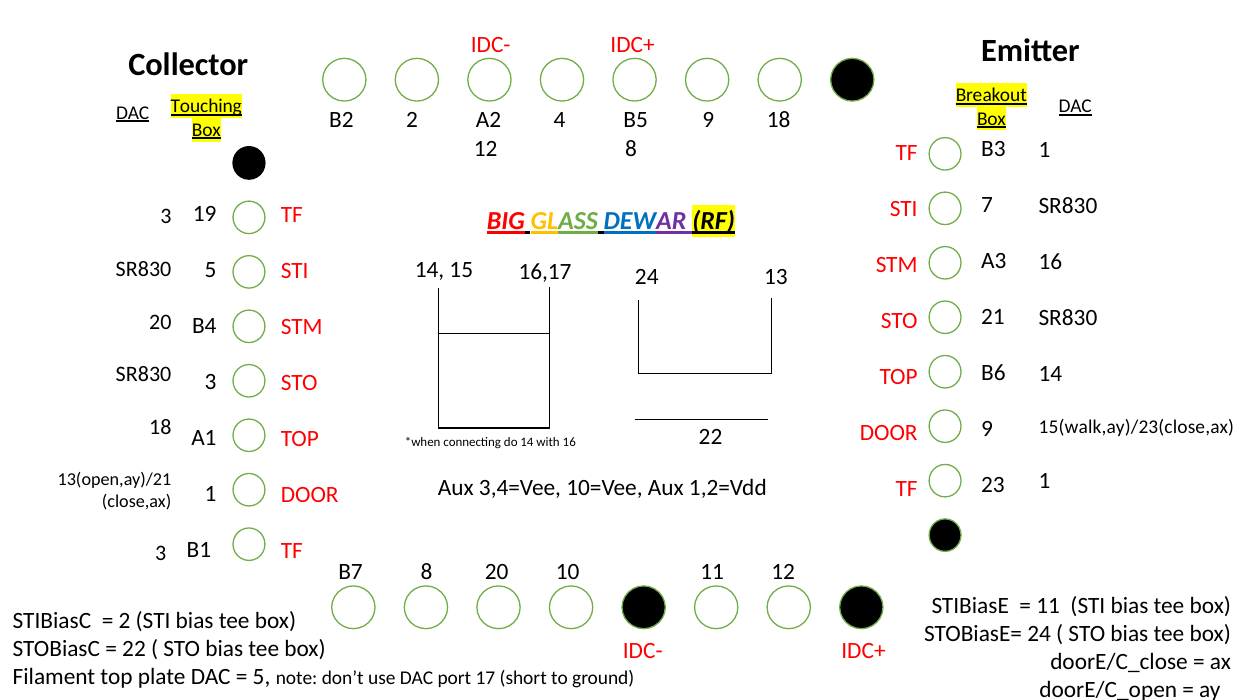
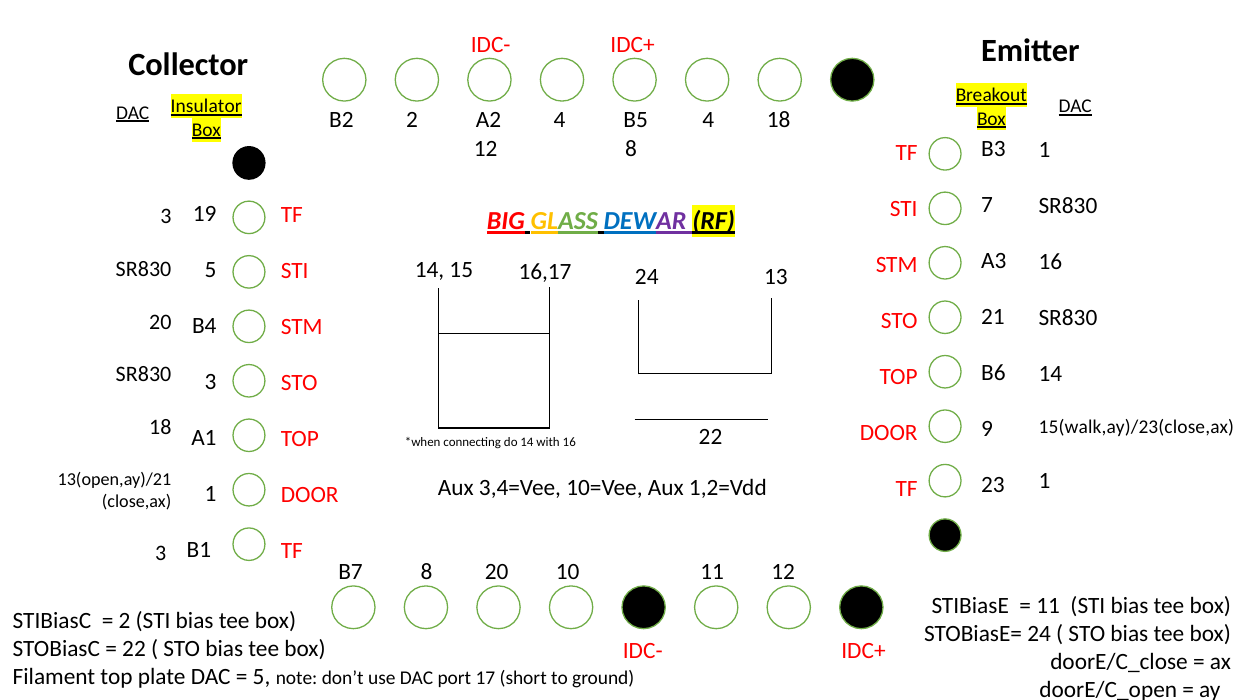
Touching: Touching -> Insulator (206, 107)
B5 9: 9 -> 4 (708, 120)
